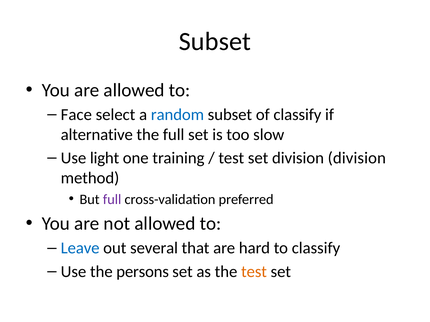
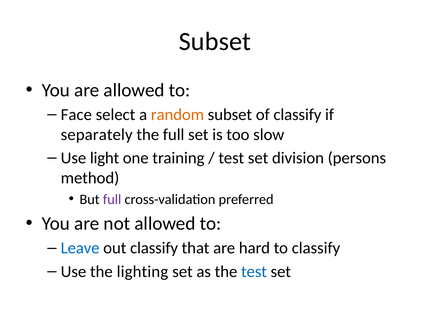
random colour: blue -> orange (177, 115)
alternative: alternative -> separately (97, 135)
division division: division -> persons (357, 158)
out several: several -> classify (154, 249)
persons: persons -> lighting (142, 272)
test colour: orange -> blue (254, 272)
